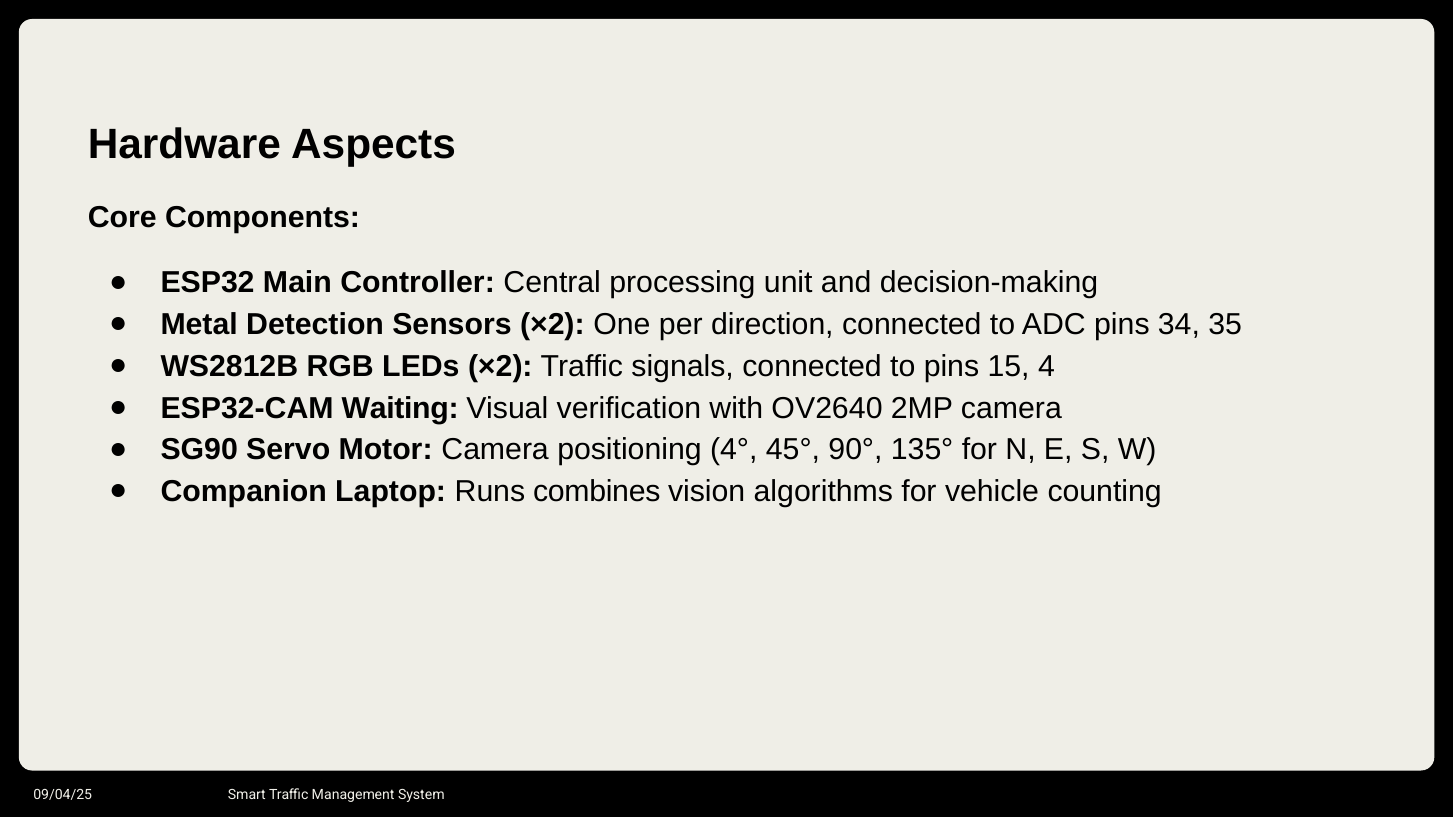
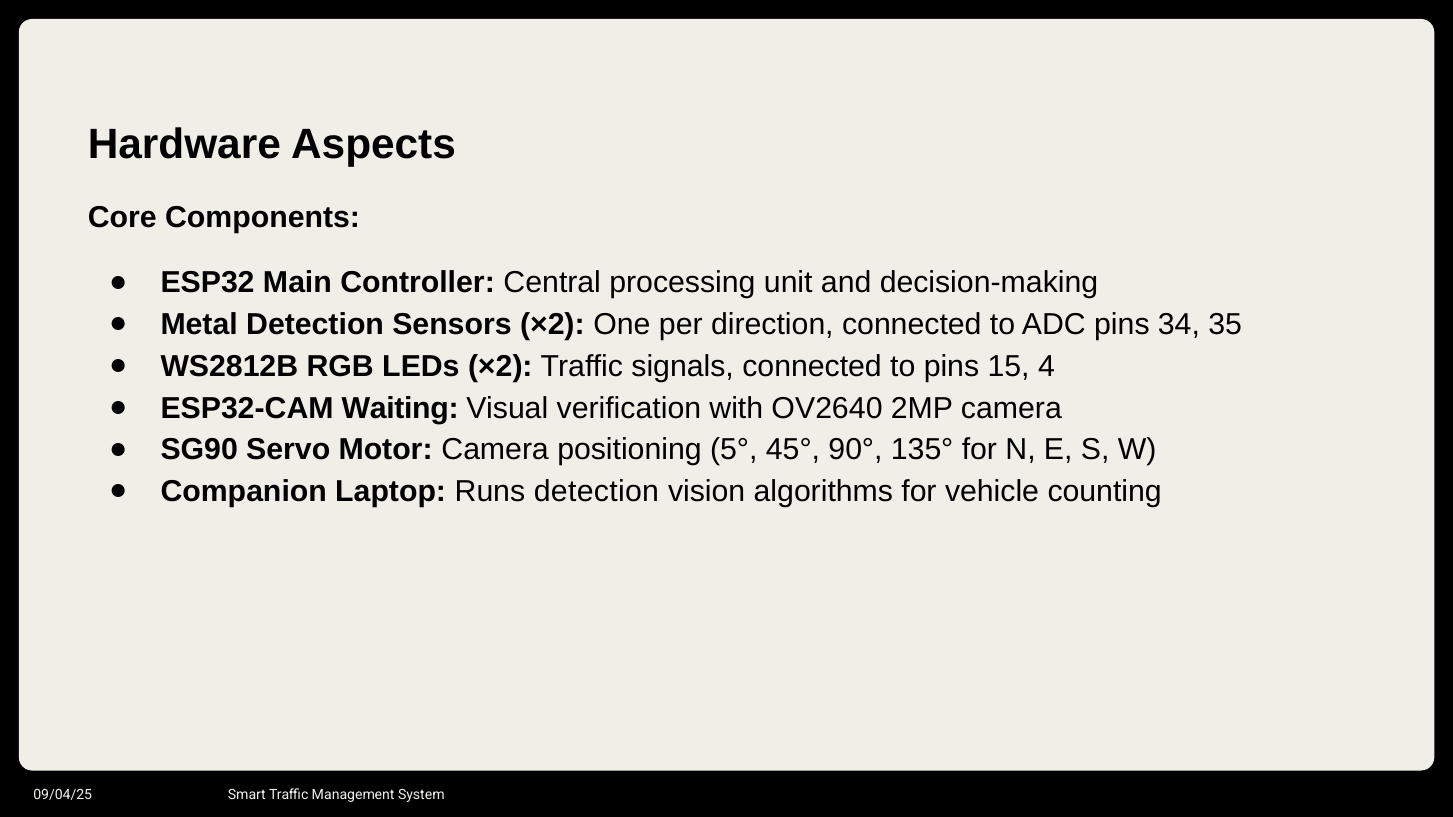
4°: 4° -> 5° (734, 450)
Runs combines: combines -> detection (596, 492)
